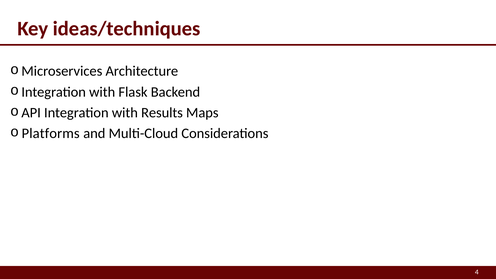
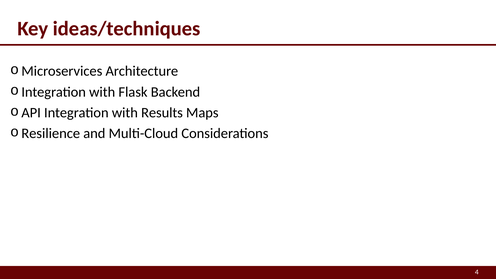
Platforms: Platforms -> Resilience (51, 133)
